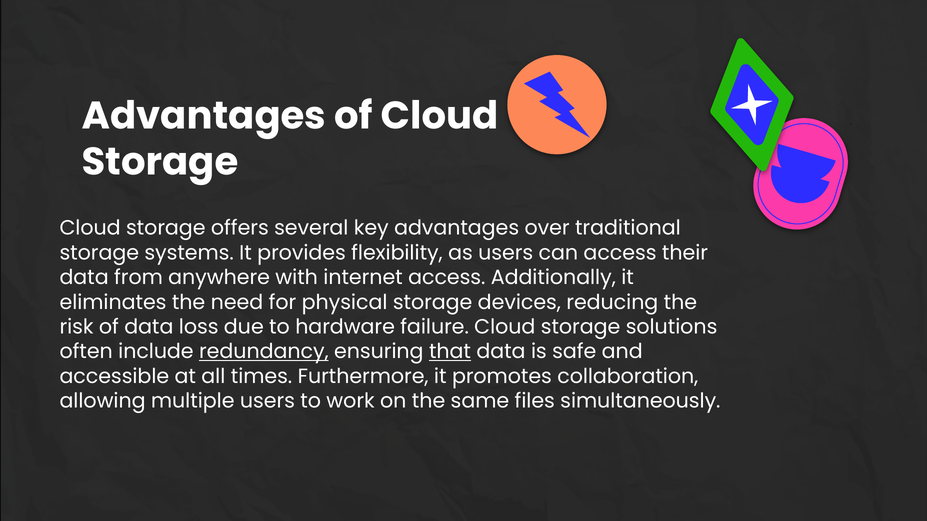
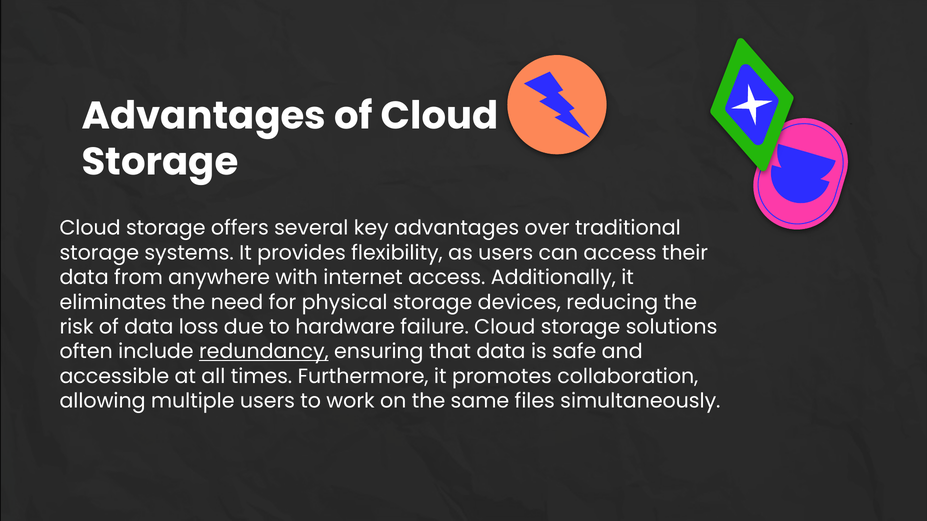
that underline: present -> none (450, 352)
